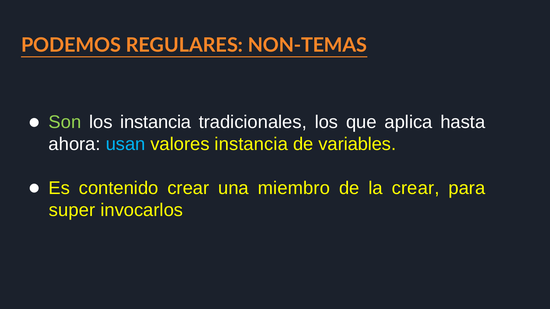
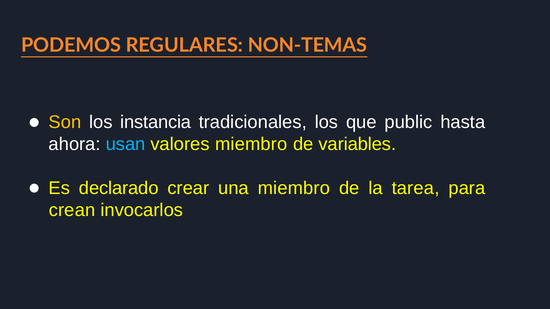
Son colour: light green -> yellow (65, 122)
aplica: aplica -> public (409, 122)
valores instancia: instancia -> miembro (251, 144)
contenido: contenido -> declarado (119, 188)
la crear: crear -> tarea (416, 188)
super: super -> crean (72, 210)
